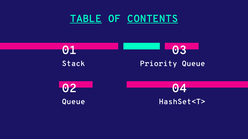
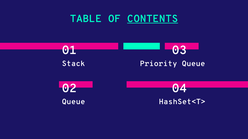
TABLE underline: present -> none (86, 19)
